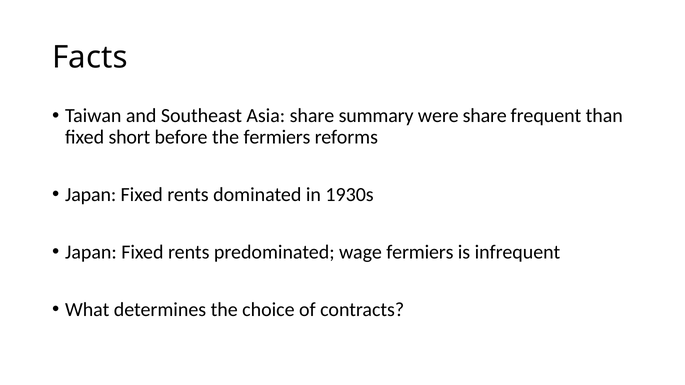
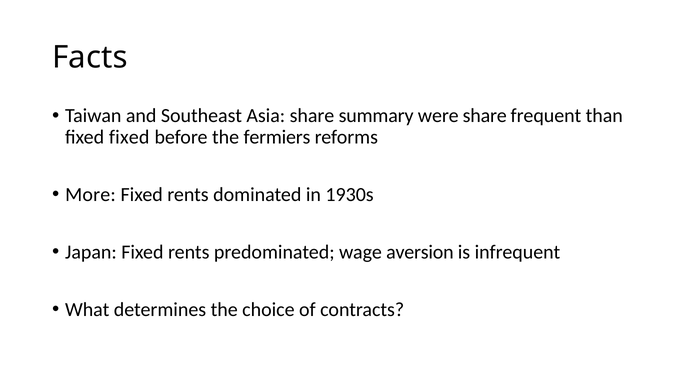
fixed short: short -> fixed (129, 137)
Japan: Japan -> More (90, 195)
wage fermiers: fermiers -> aversion (420, 252)
